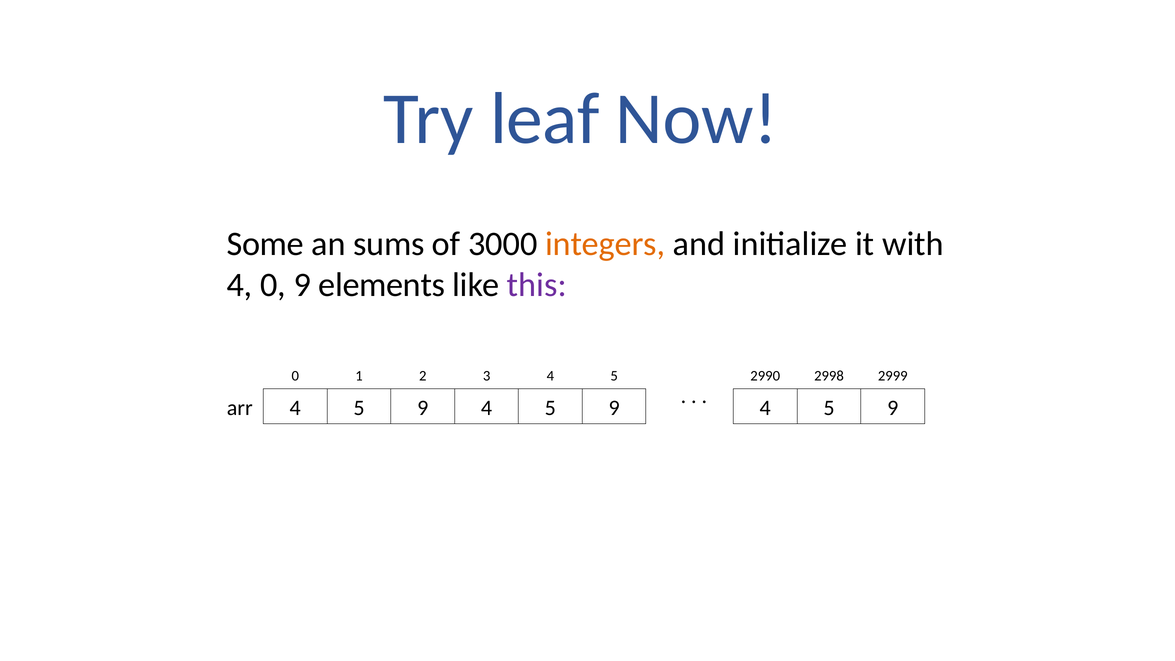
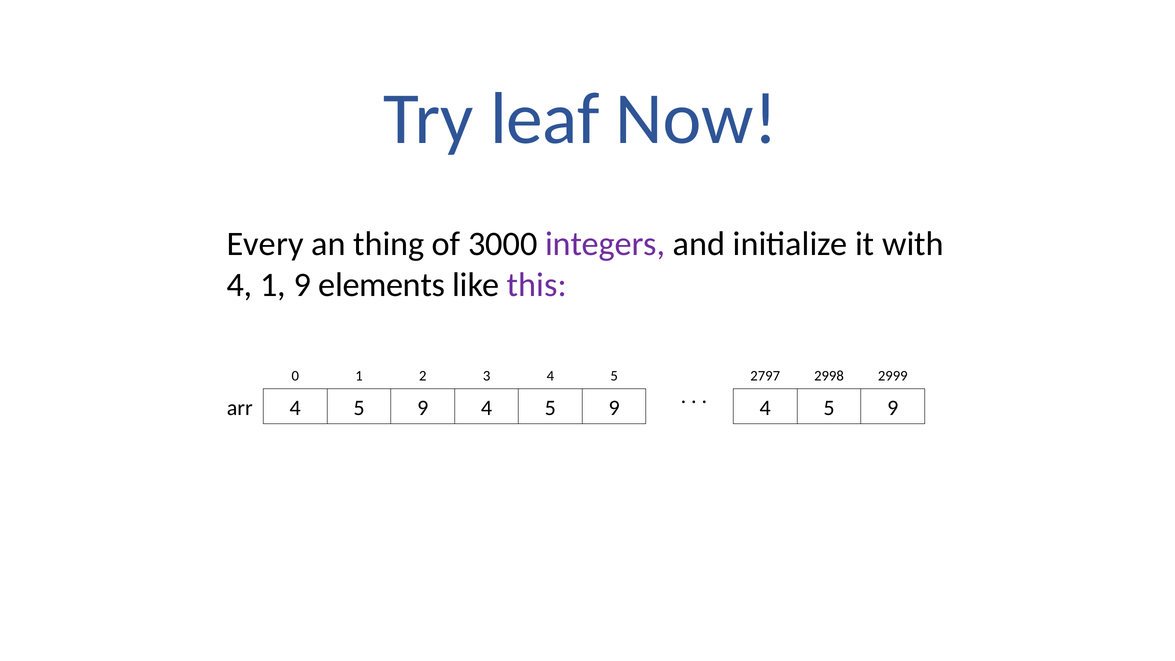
Some: Some -> Every (265, 244)
sums: sums -> thing (389, 244)
integers colour: orange -> purple (605, 244)
0: 0 -> 1 (273, 285)
2990: 2990 -> 2797 (765, 376)
